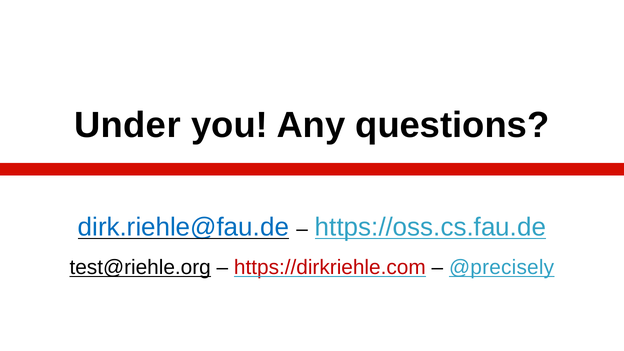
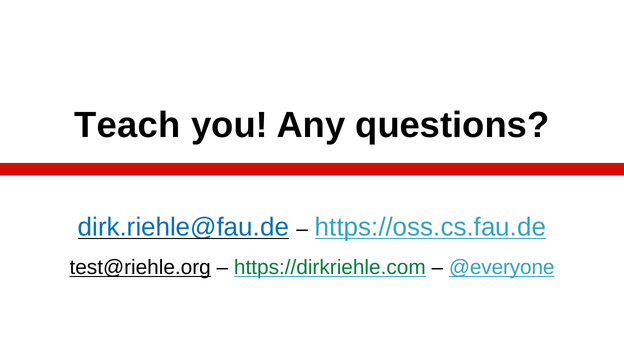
Under: Under -> Teach (127, 125)
https://dirkriehle.com colour: red -> green (330, 267)
@precisely: @precisely -> @everyone (502, 267)
